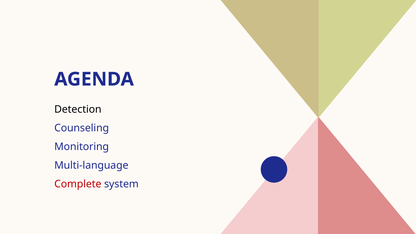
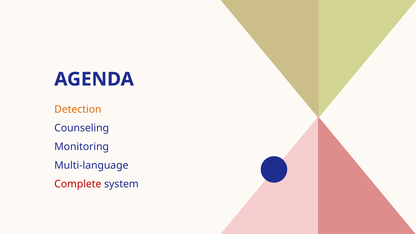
Detection colour: black -> orange (78, 109)
